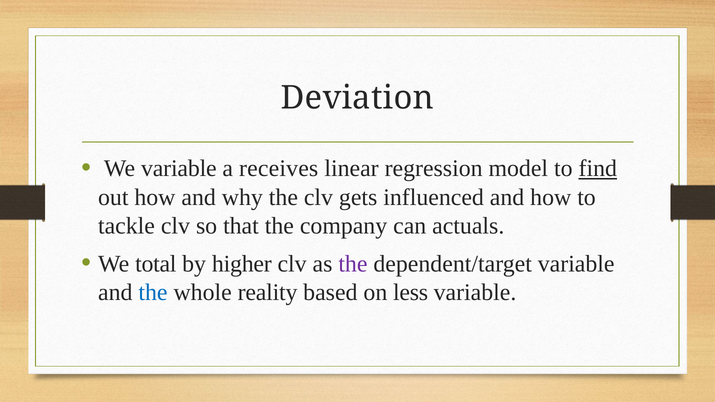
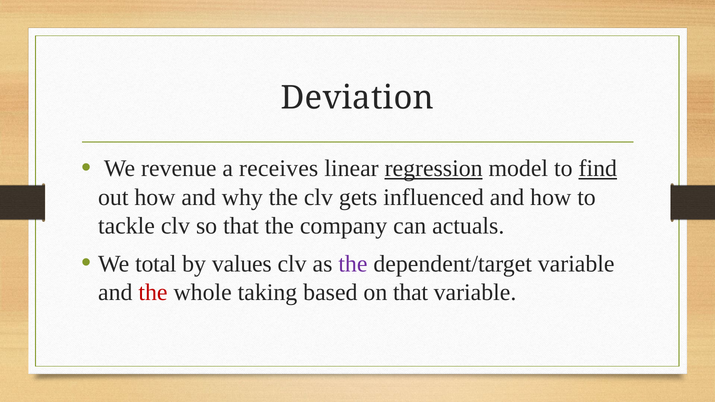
We variable: variable -> revenue (179, 169)
regression underline: none -> present (434, 169)
higher: higher -> values (242, 264)
the colour: blue -> red (153, 292)
reality: reality -> taking (267, 292)
on less: less -> that (411, 292)
